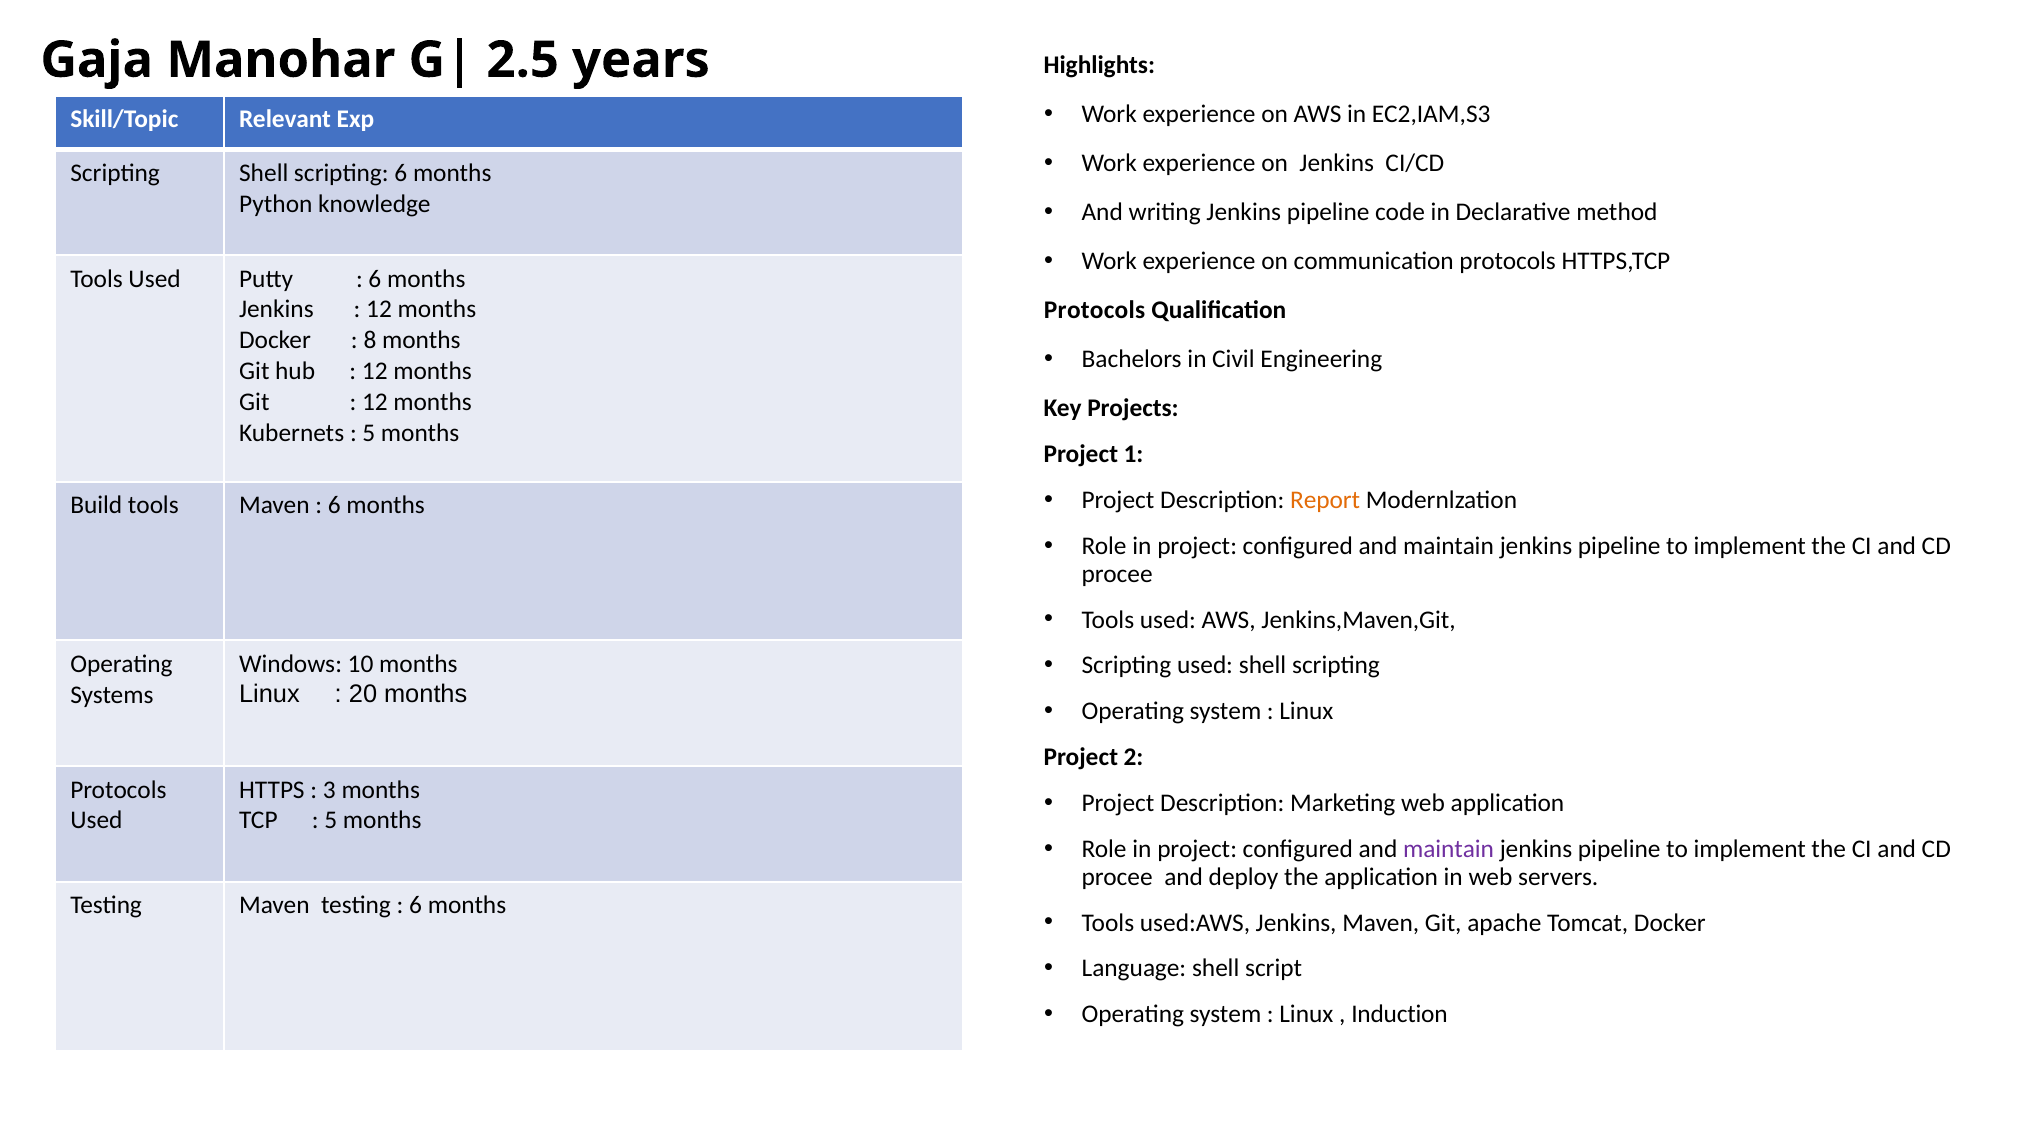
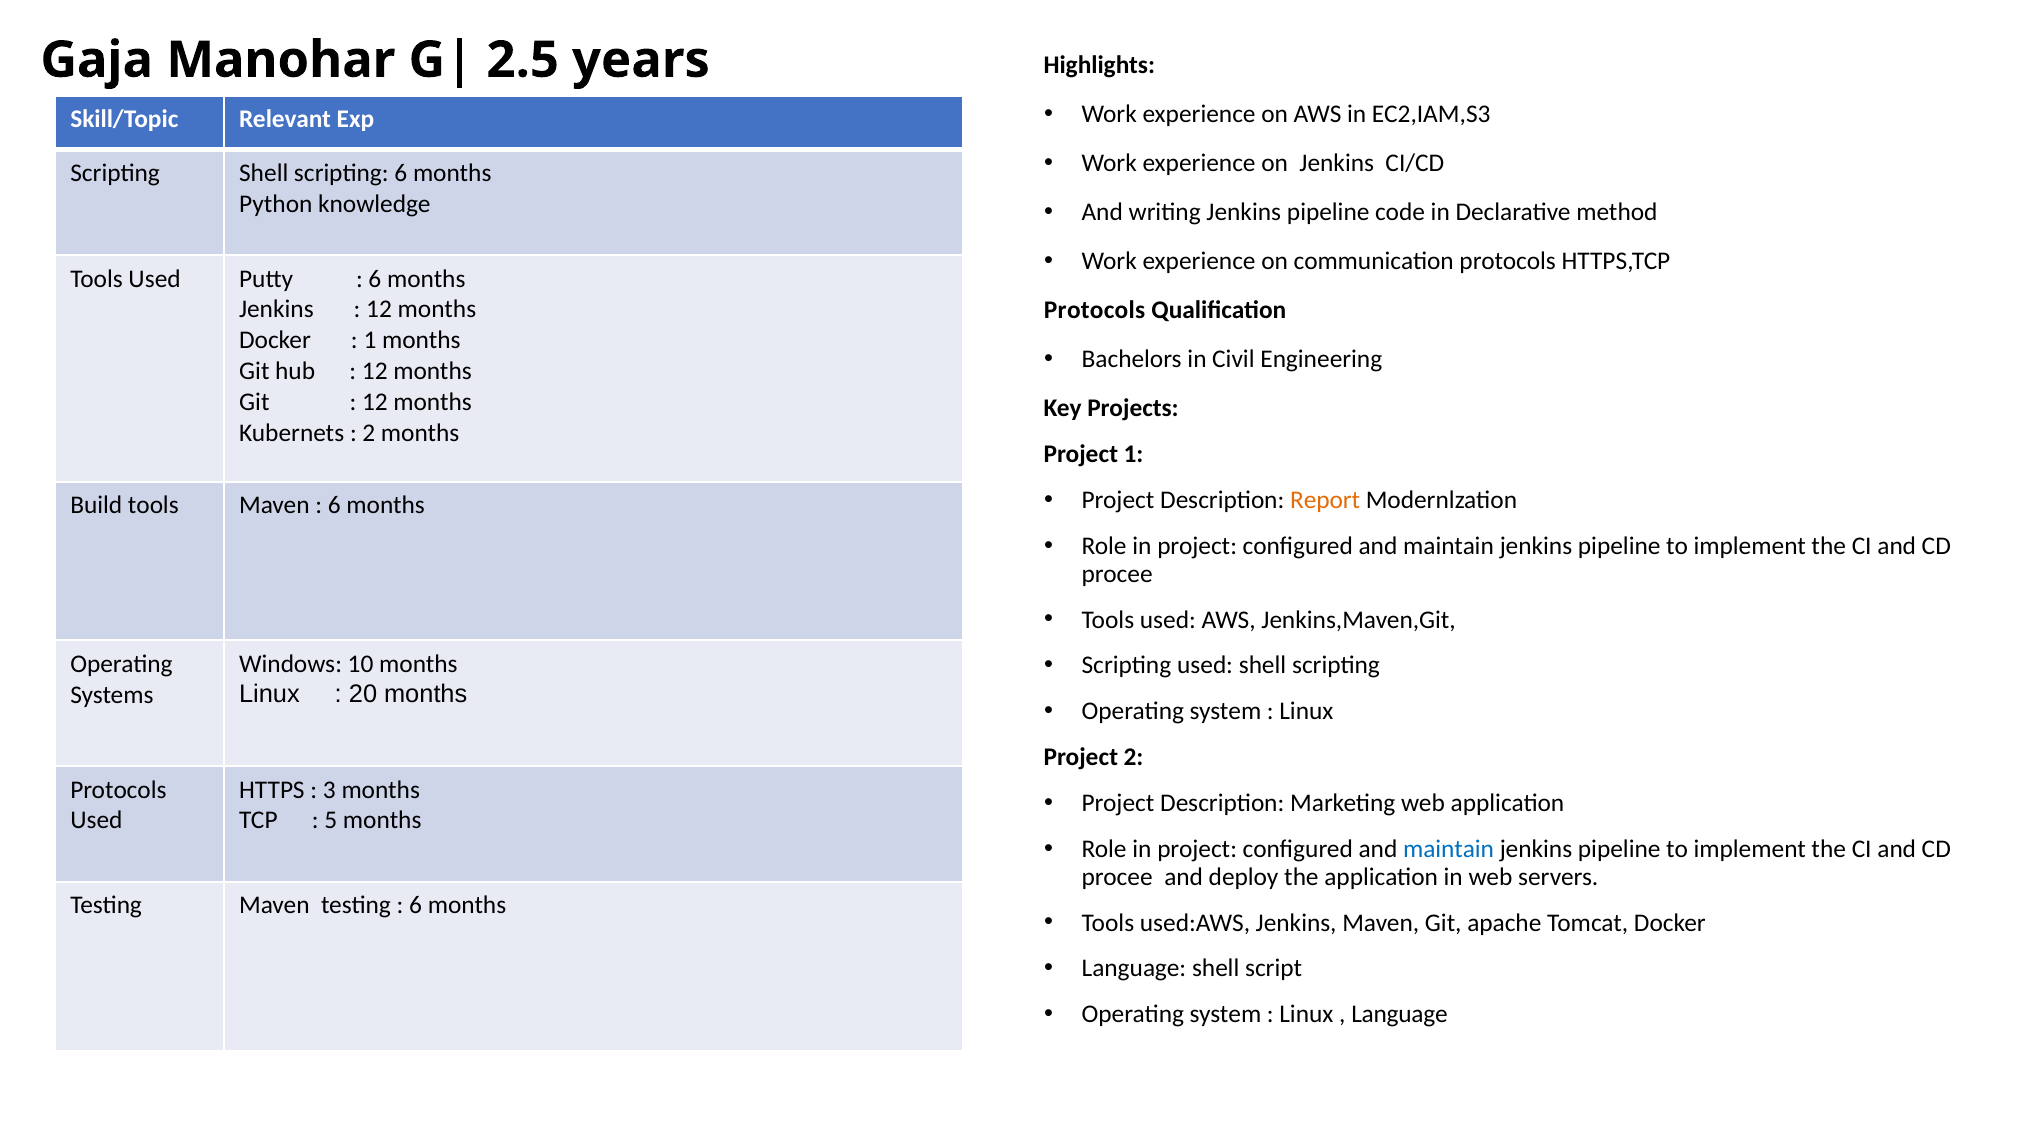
8: 8 -> 1 (370, 341)
5: 5 -> 2 (369, 433)
maintain colour: purple -> blue (1449, 849)
Induction: Induction -> Language (1399, 1014)
